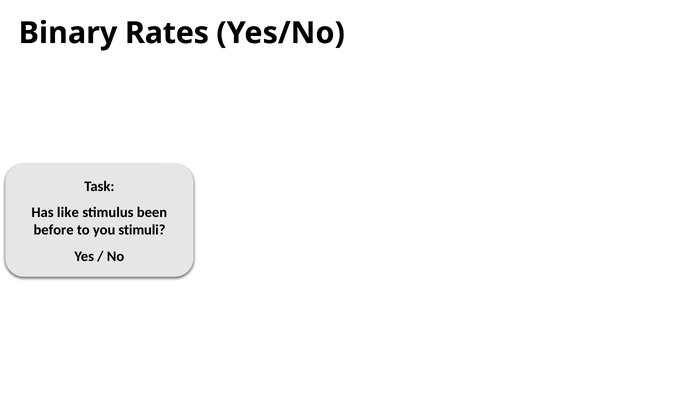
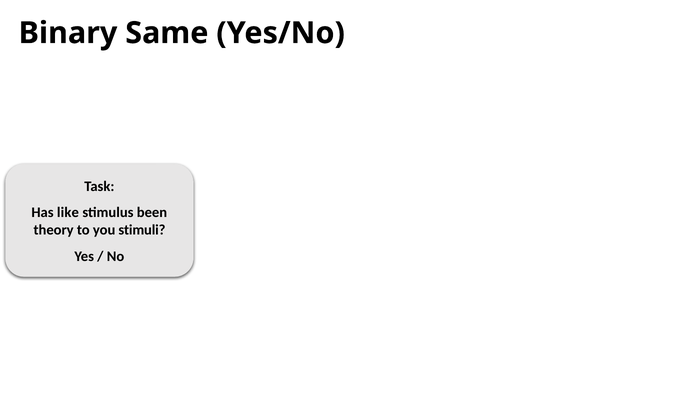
Rates: Rates -> Same (167, 33)
before: before -> theory (54, 230)
